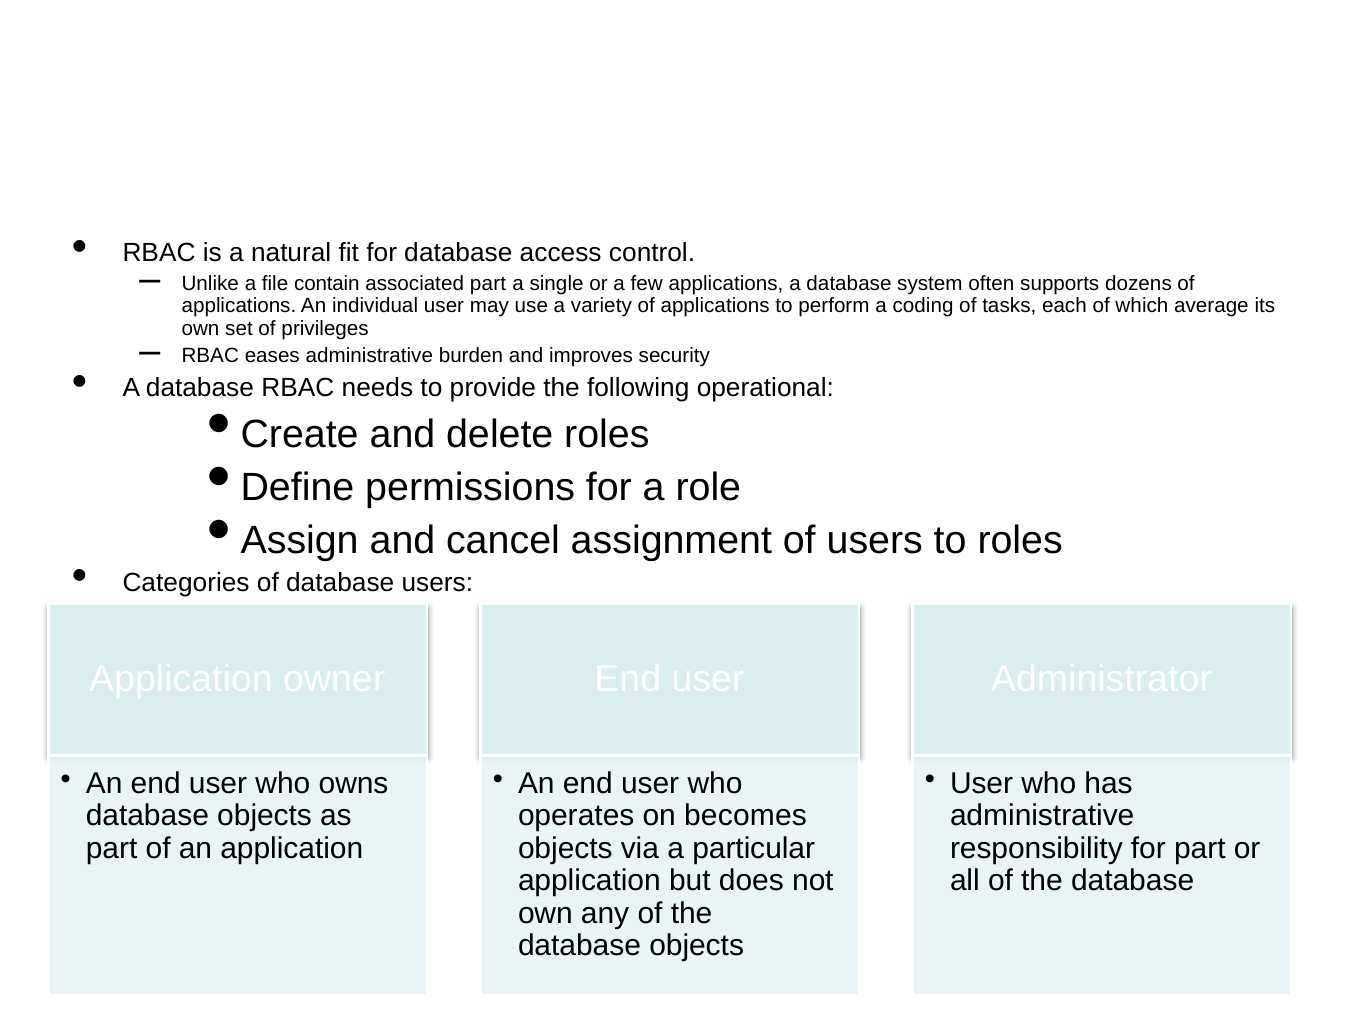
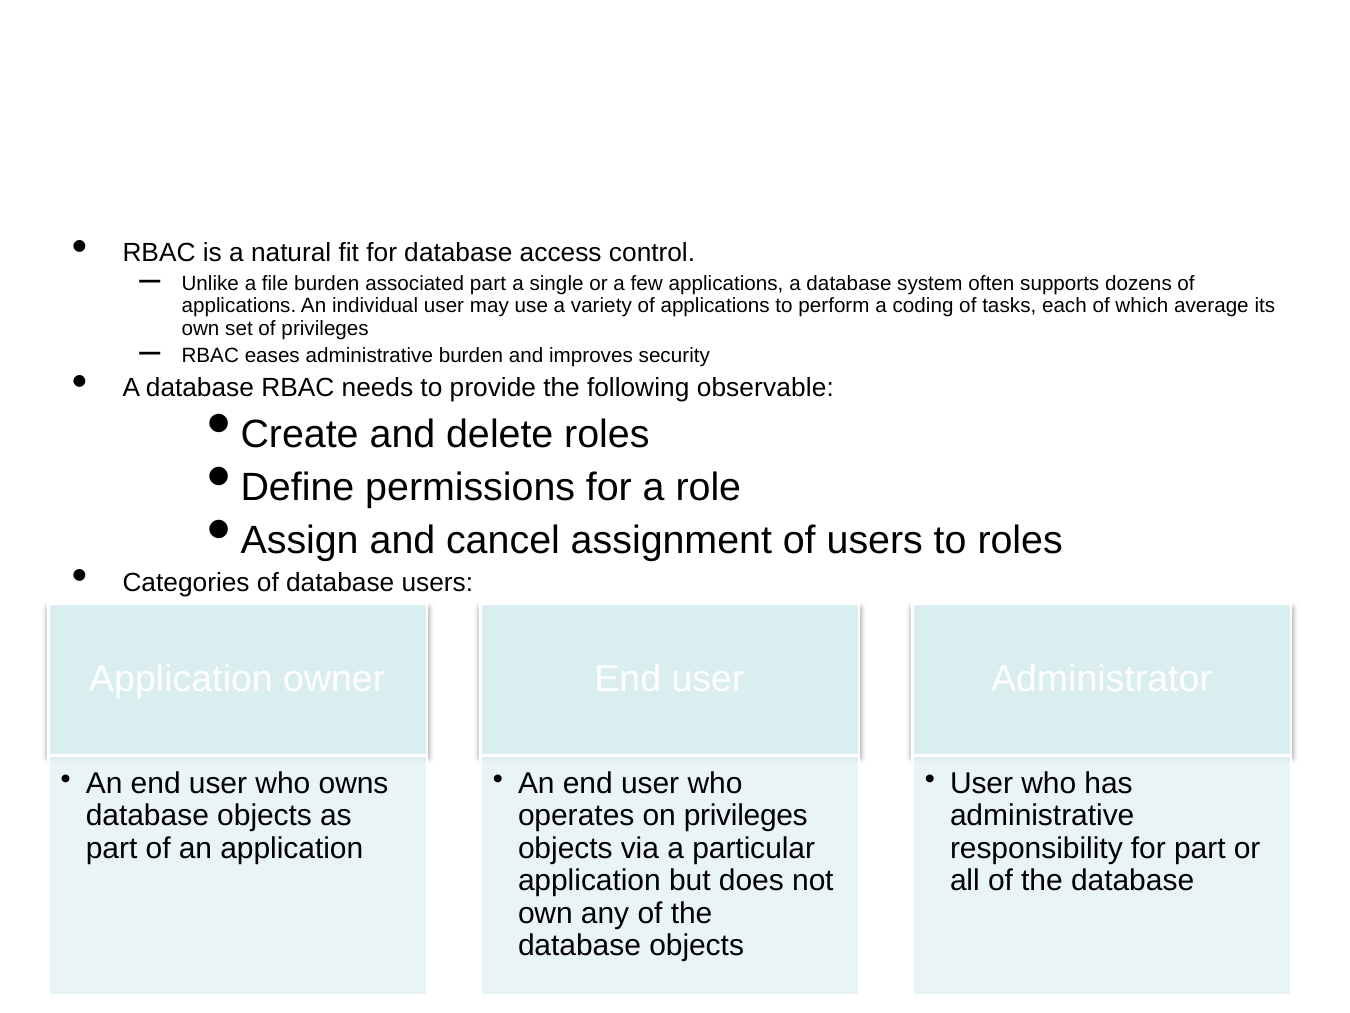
file contain: contain -> burden (327, 284)
operational: operational -> observable (765, 388)
becomes: becomes -> privileges (746, 816)
